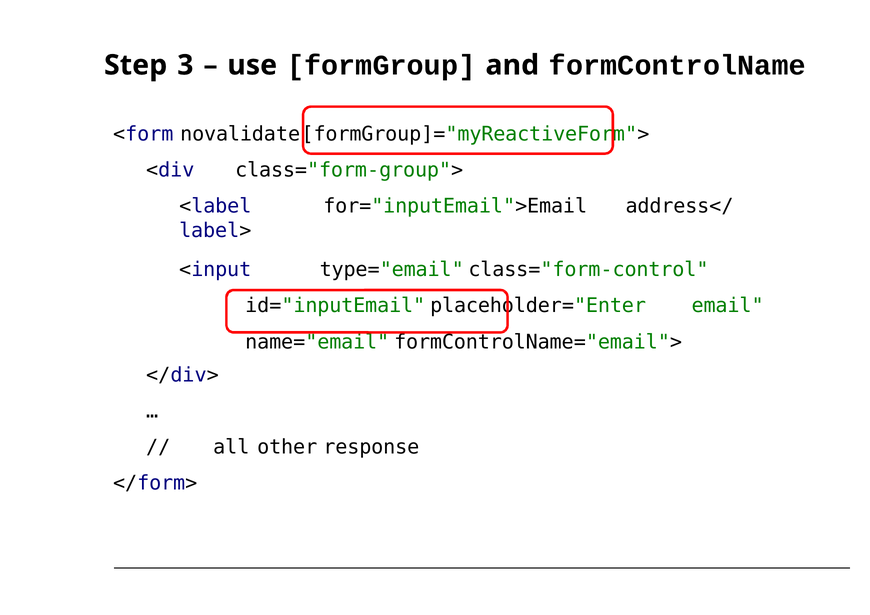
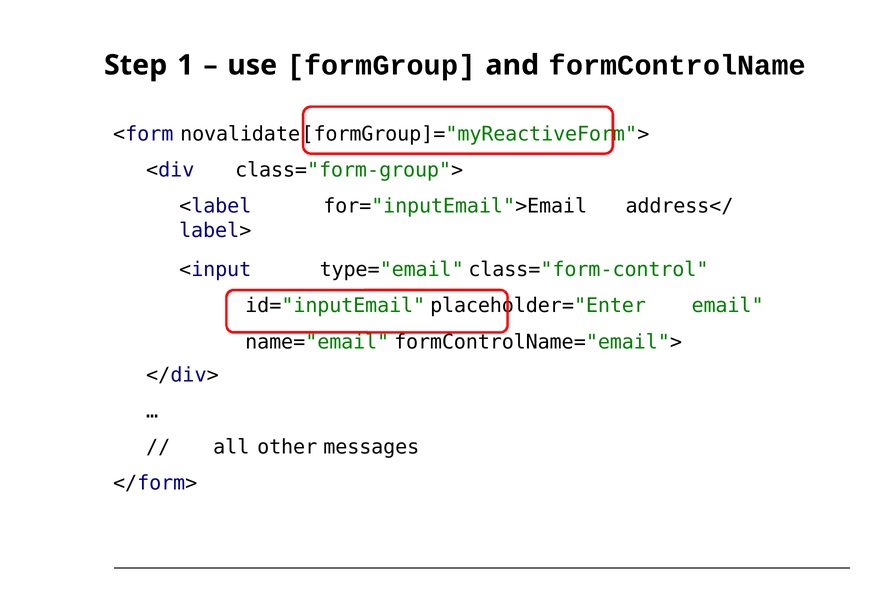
3: 3 -> 1 (185, 65)
response: response -> messages (371, 447)
